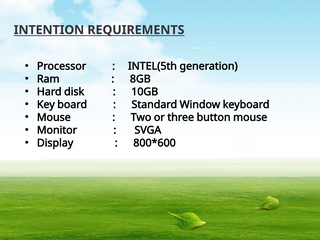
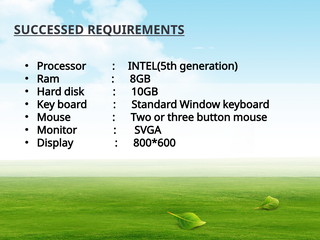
INTENTION: INTENTION -> SUCCESSED (49, 30)
